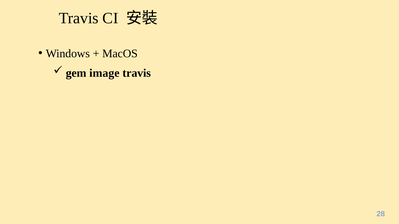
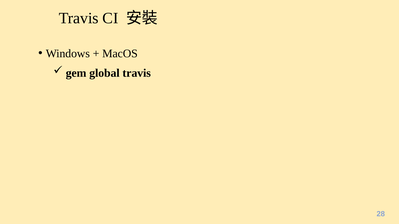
image: image -> global (104, 73)
